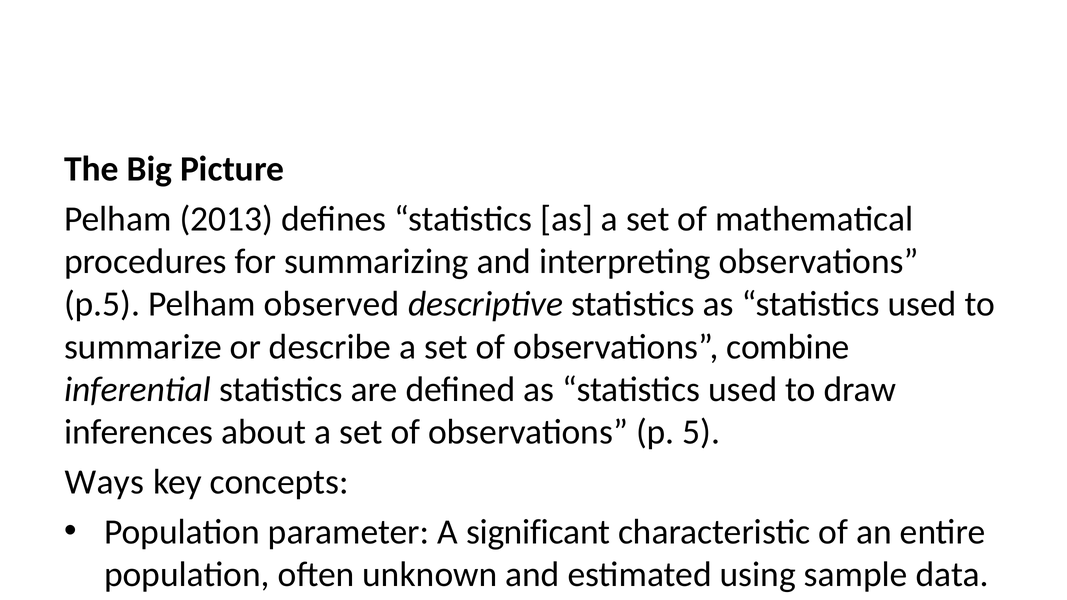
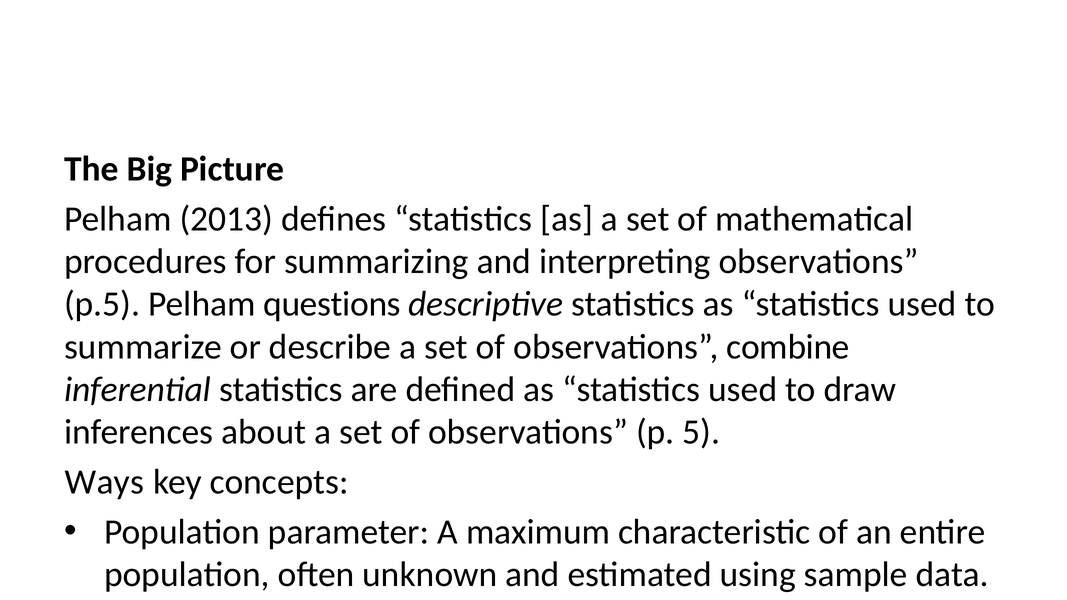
observed: observed -> questions (332, 304)
significant: significant -> maximum (538, 532)
